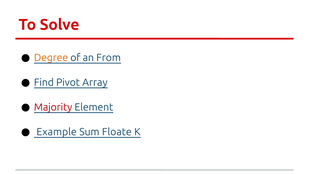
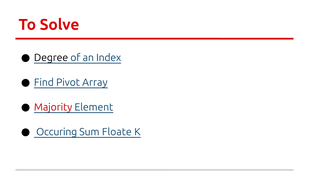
Degree colour: orange -> black (51, 58)
From: From -> Index (109, 58)
Example: Example -> Occuring (57, 132)
